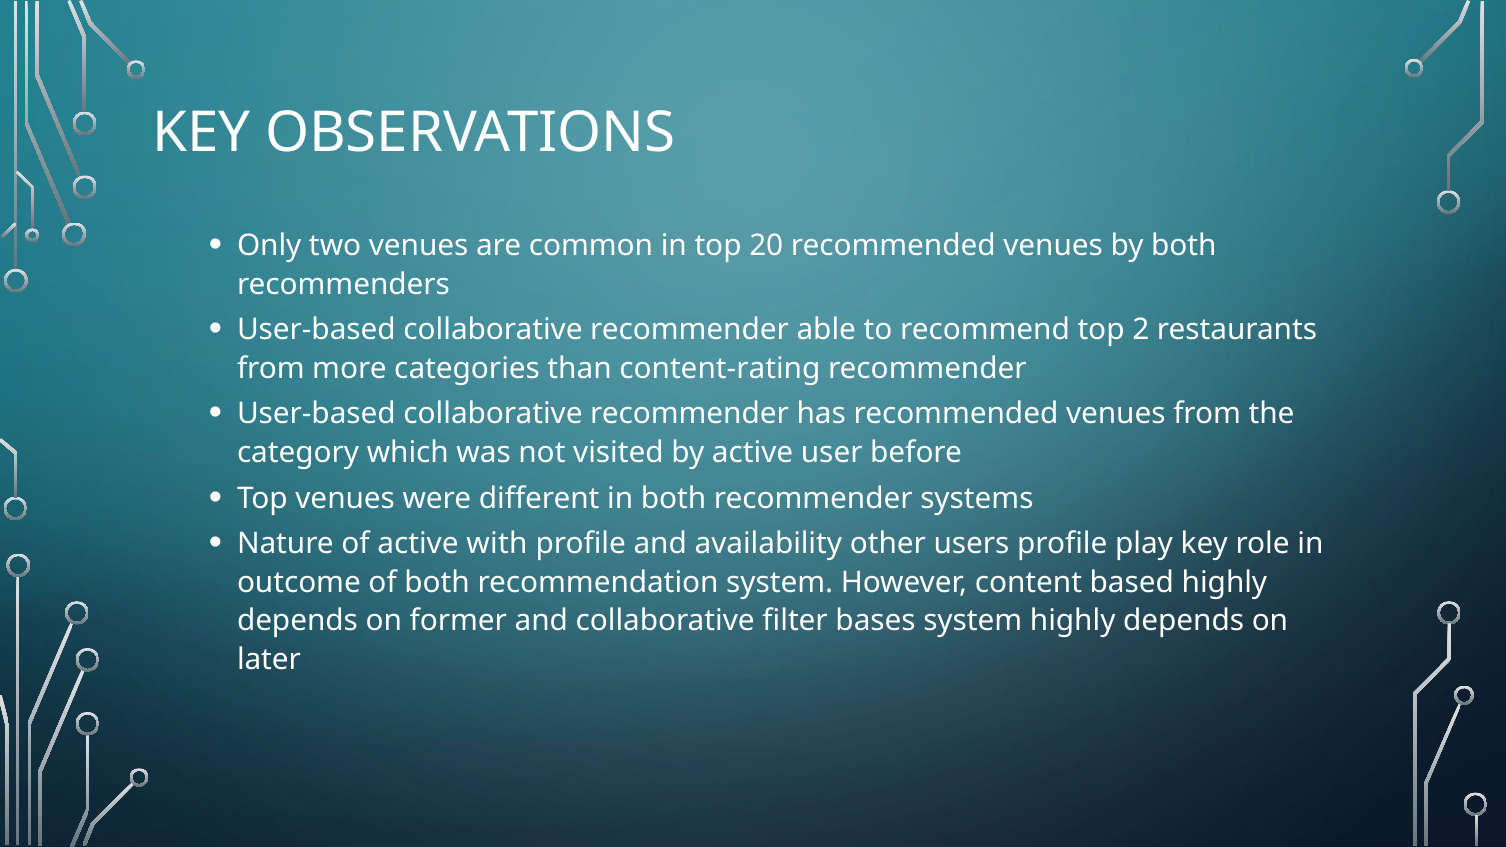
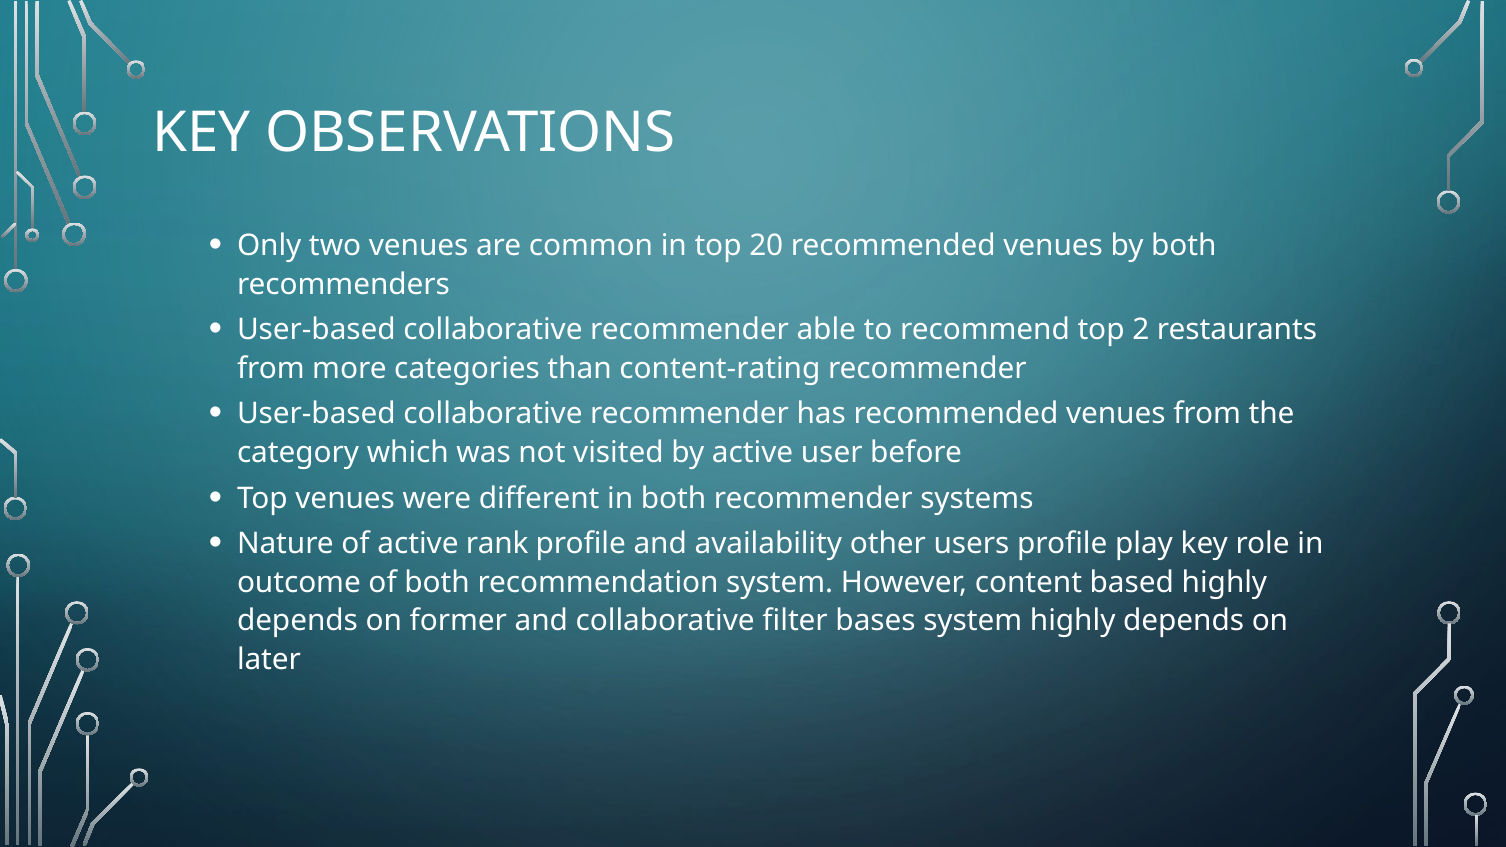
with: with -> rank (497, 544)
